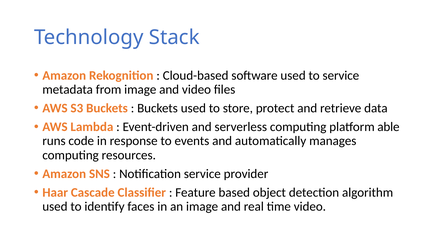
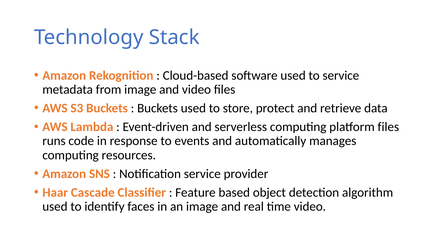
platform able: able -> files (388, 127)
